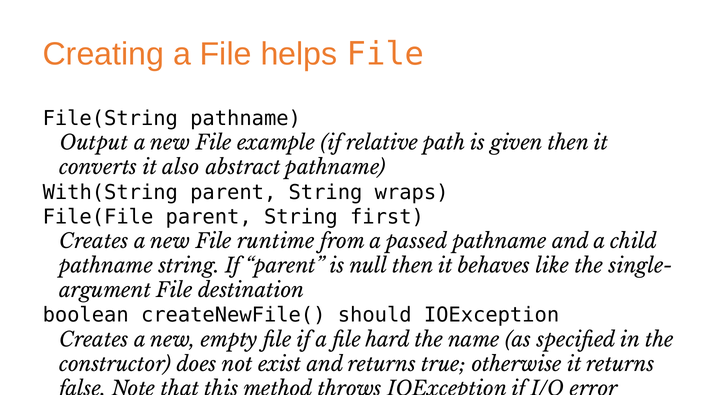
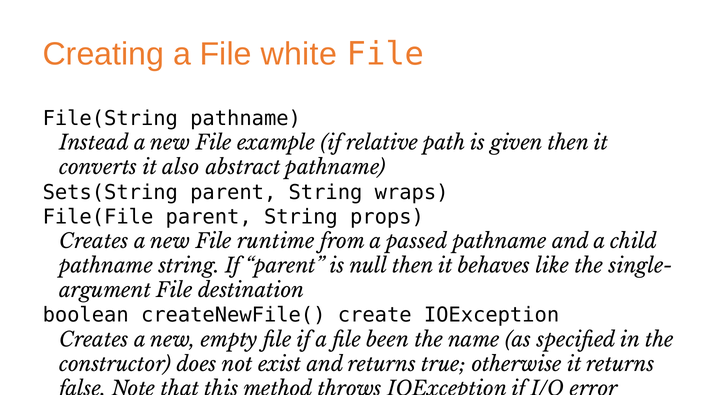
helps: helps -> white (299, 54)
Output: Output -> Instead (94, 143)
With(String: With(String -> Sets(String (110, 192)
first: first -> props (387, 217)
should: should -> create (375, 315)
hard: hard -> been (388, 340)
